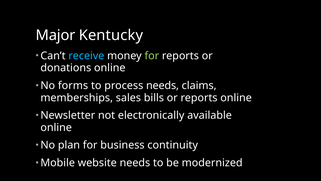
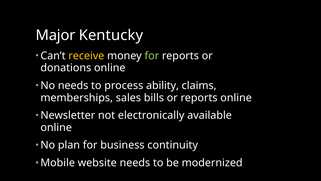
receive colour: light blue -> yellow (86, 56)
No forms: forms -> needs (73, 85)
process needs: needs -> ability (162, 85)
